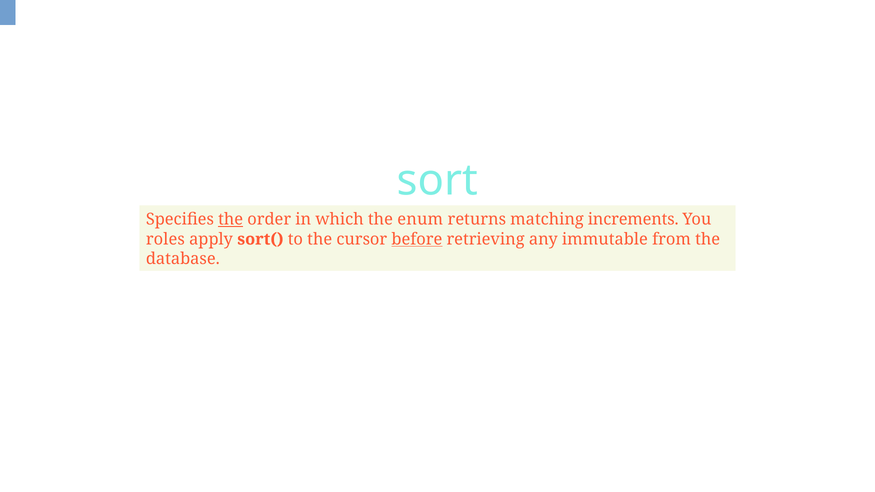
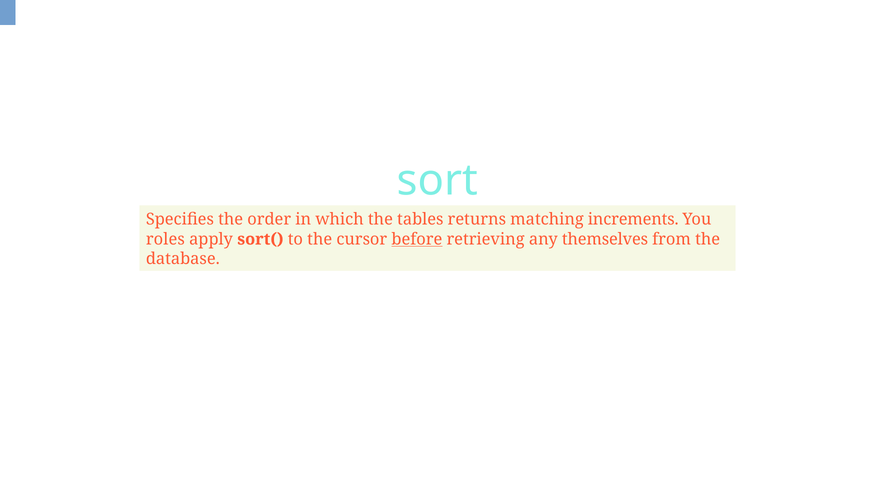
the underline: present -> none (231, 220)
enum: enum -> tables (420, 220)
immutable: immutable -> themselves (605, 239)
